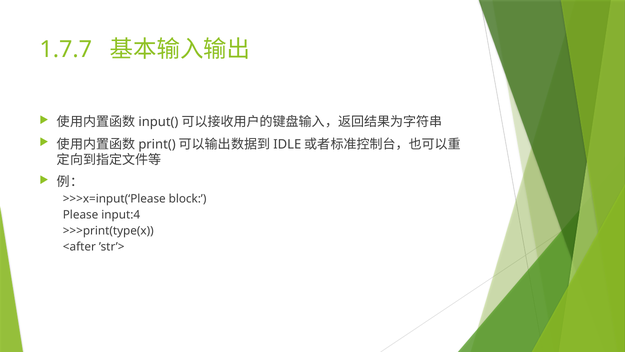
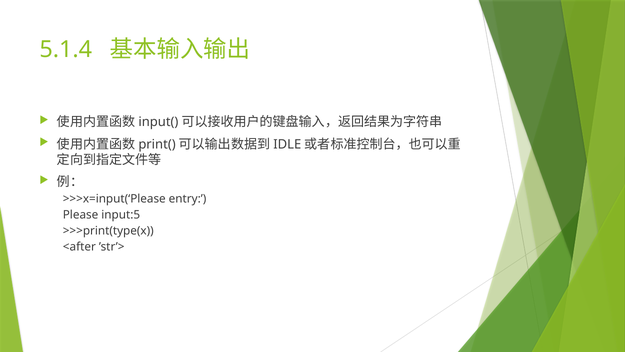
1.7.7: 1.7.7 -> 5.1.4 (66, 49)
block: block -> entry (188, 199)
input:4: input:4 -> input:5 (121, 215)
